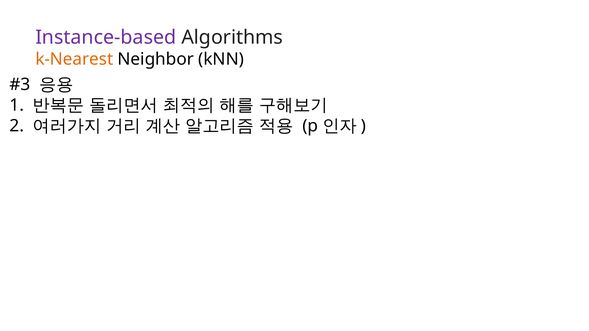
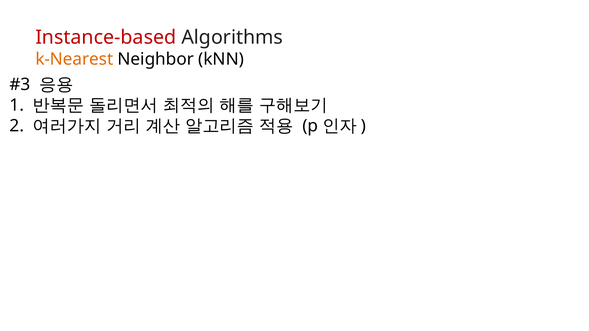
Instance-based colour: purple -> red (106, 37)
